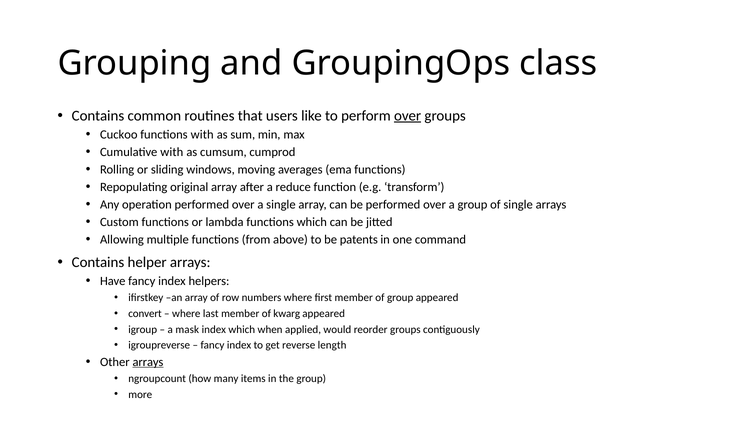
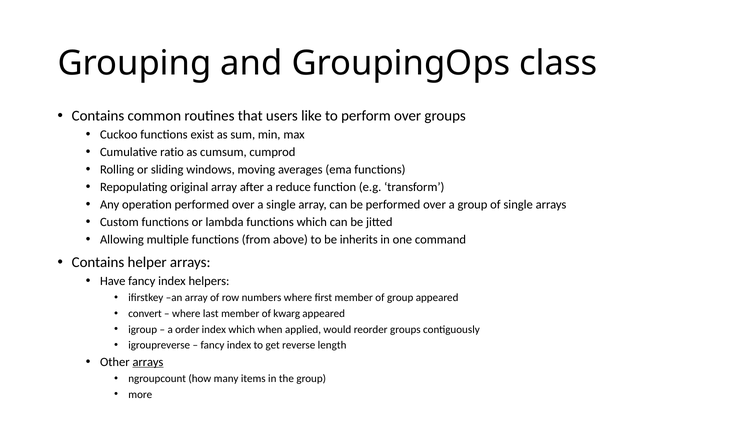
over underline: present -> none (408, 115)
functions with: with -> exist (202, 134)
Cumulative with: with -> ratio (172, 152)
patents: patents -> inherits (359, 239)
mask: mask -> order (187, 329)
